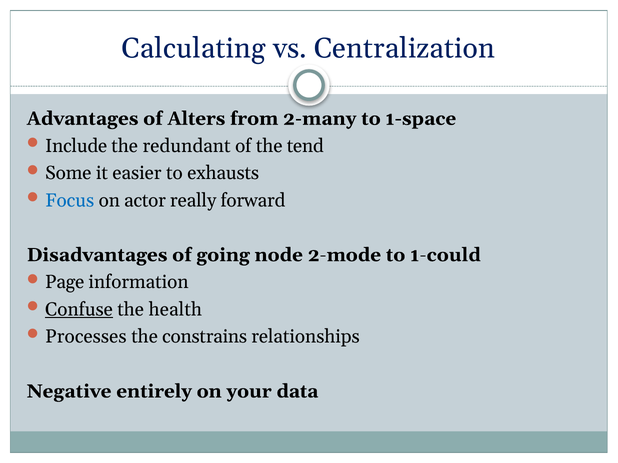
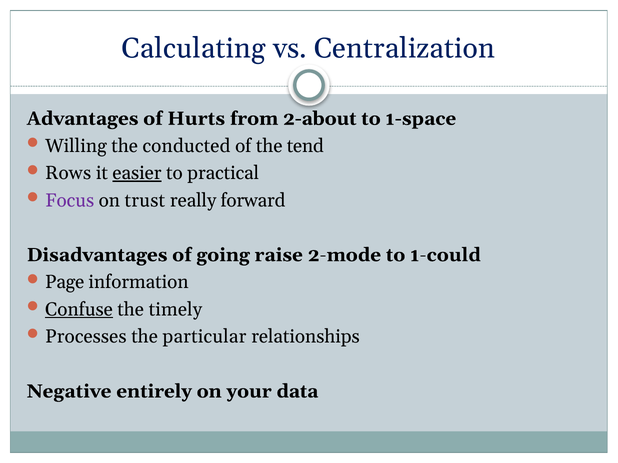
Alters: Alters -> Hurts (196, 119)
2-many: 2-many -> 2-about (320, 119)
Include: Include -> Willing (76, 146)
redundant: redundant -> conducted (186, 146)
Some: Some -> Rows (68, 173)
easier underline: none -> present (137, 173)
exhausts: exhausts -> practical (223, 173)
Focus colour: blue -> purple (70, 201)
actor: actor -> trust (145, 201)
node: node -> raise (279, 255)
health: health -> timely (175, 310)
constrains: constrains -> particular (204, 337)
